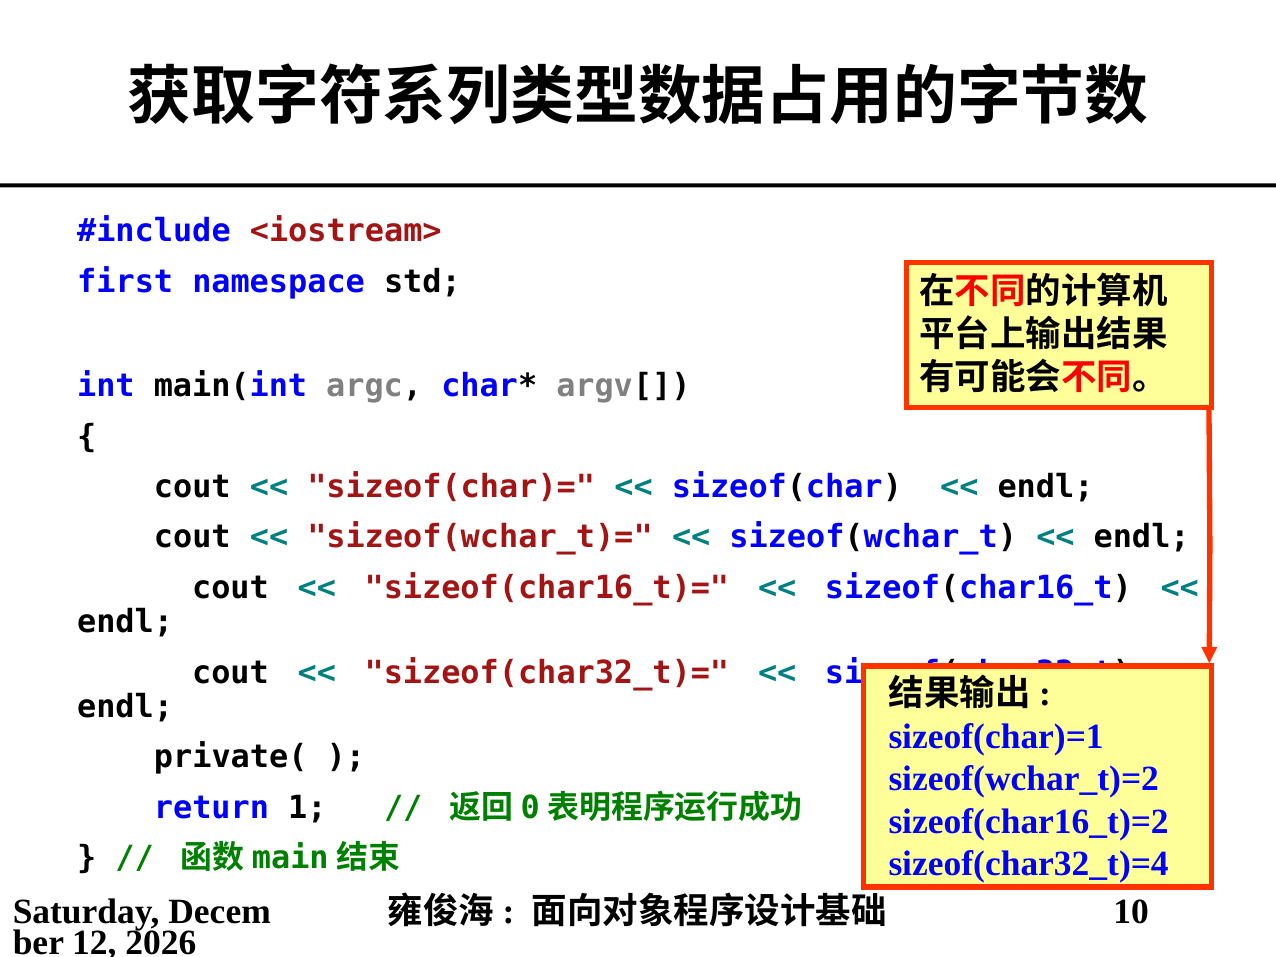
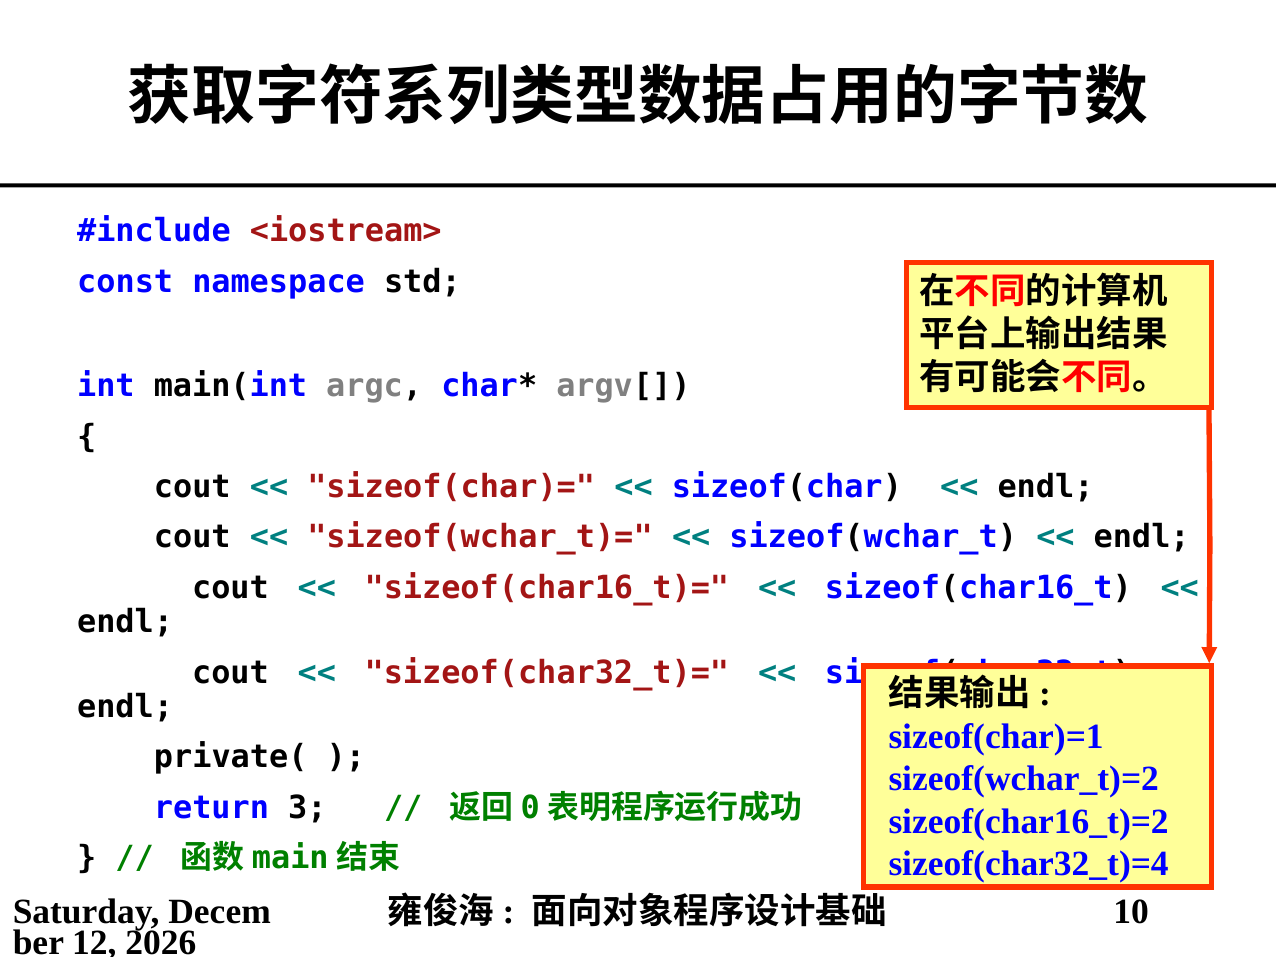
first: first -> const (125, 281)
1: 1 -> 3 (307, 808)
